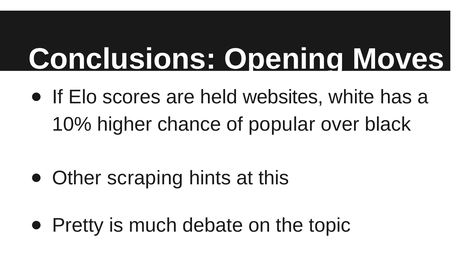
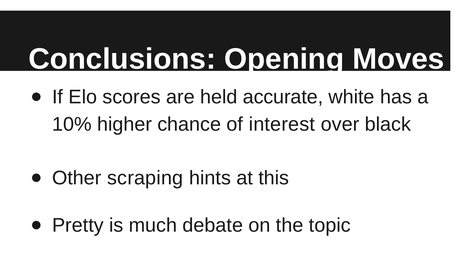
websites: websites -> accurate (283, 97)
popular: popular -> interest (282, 124)
